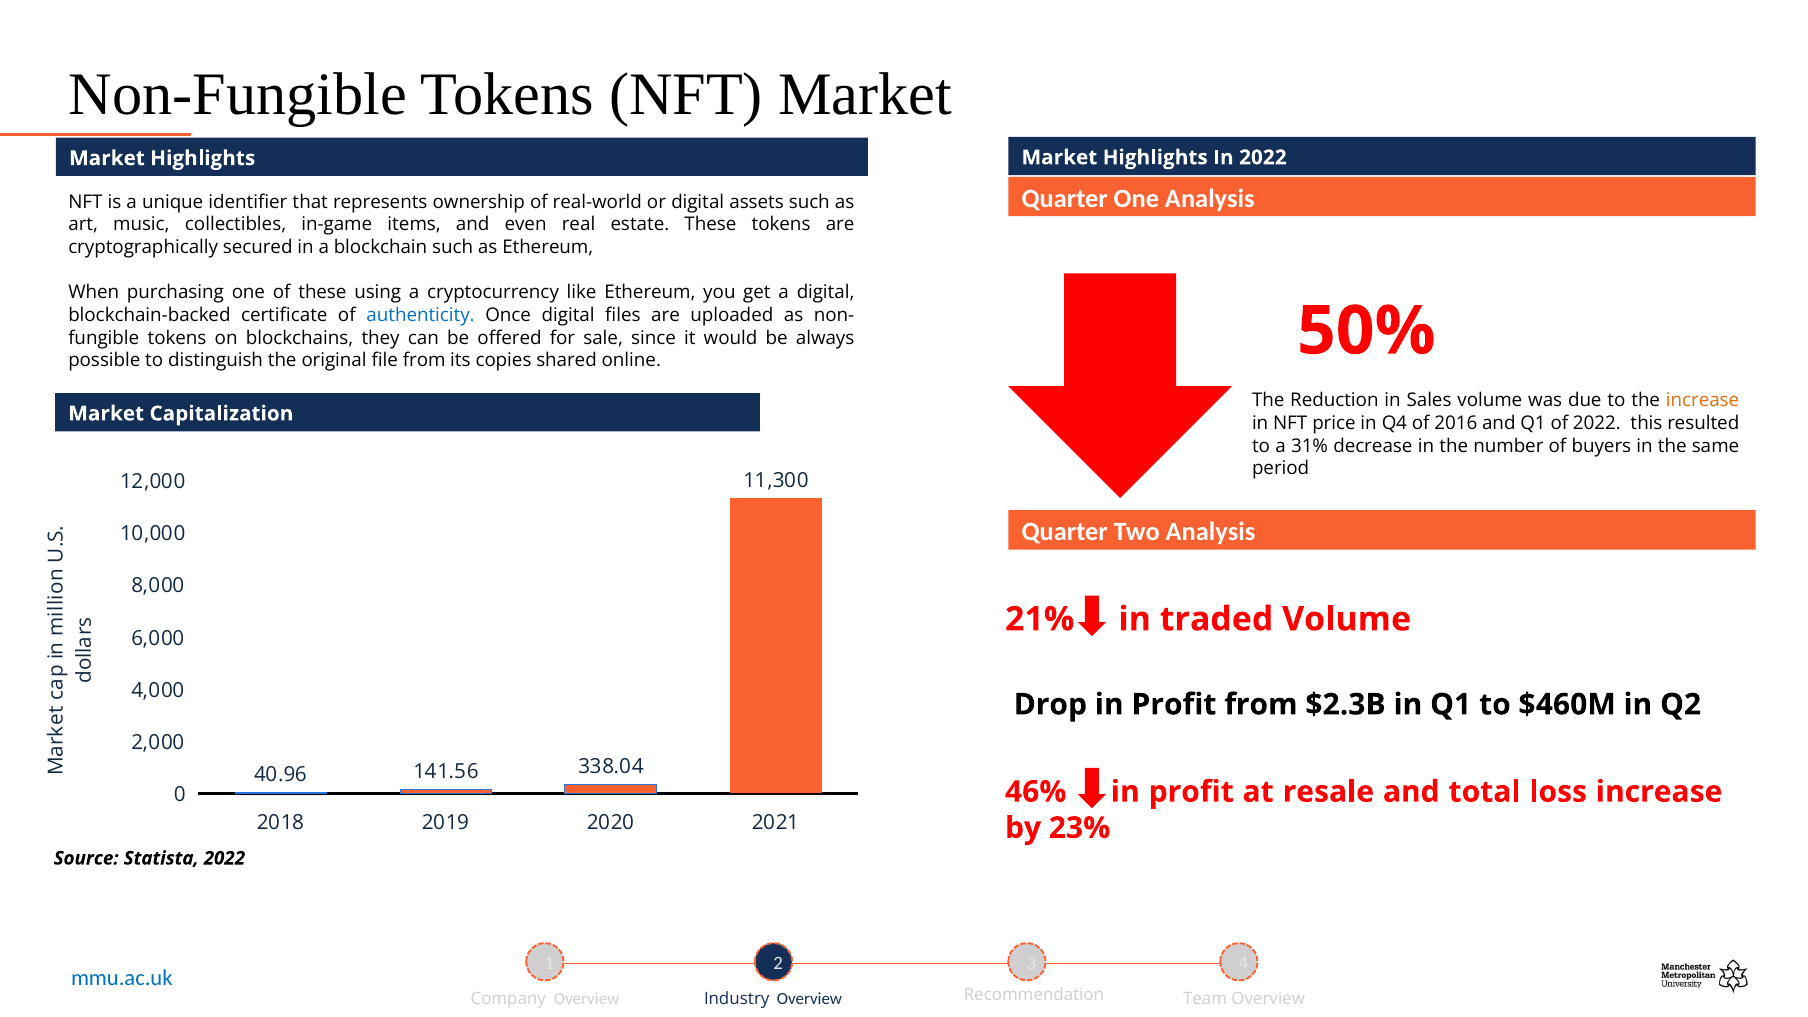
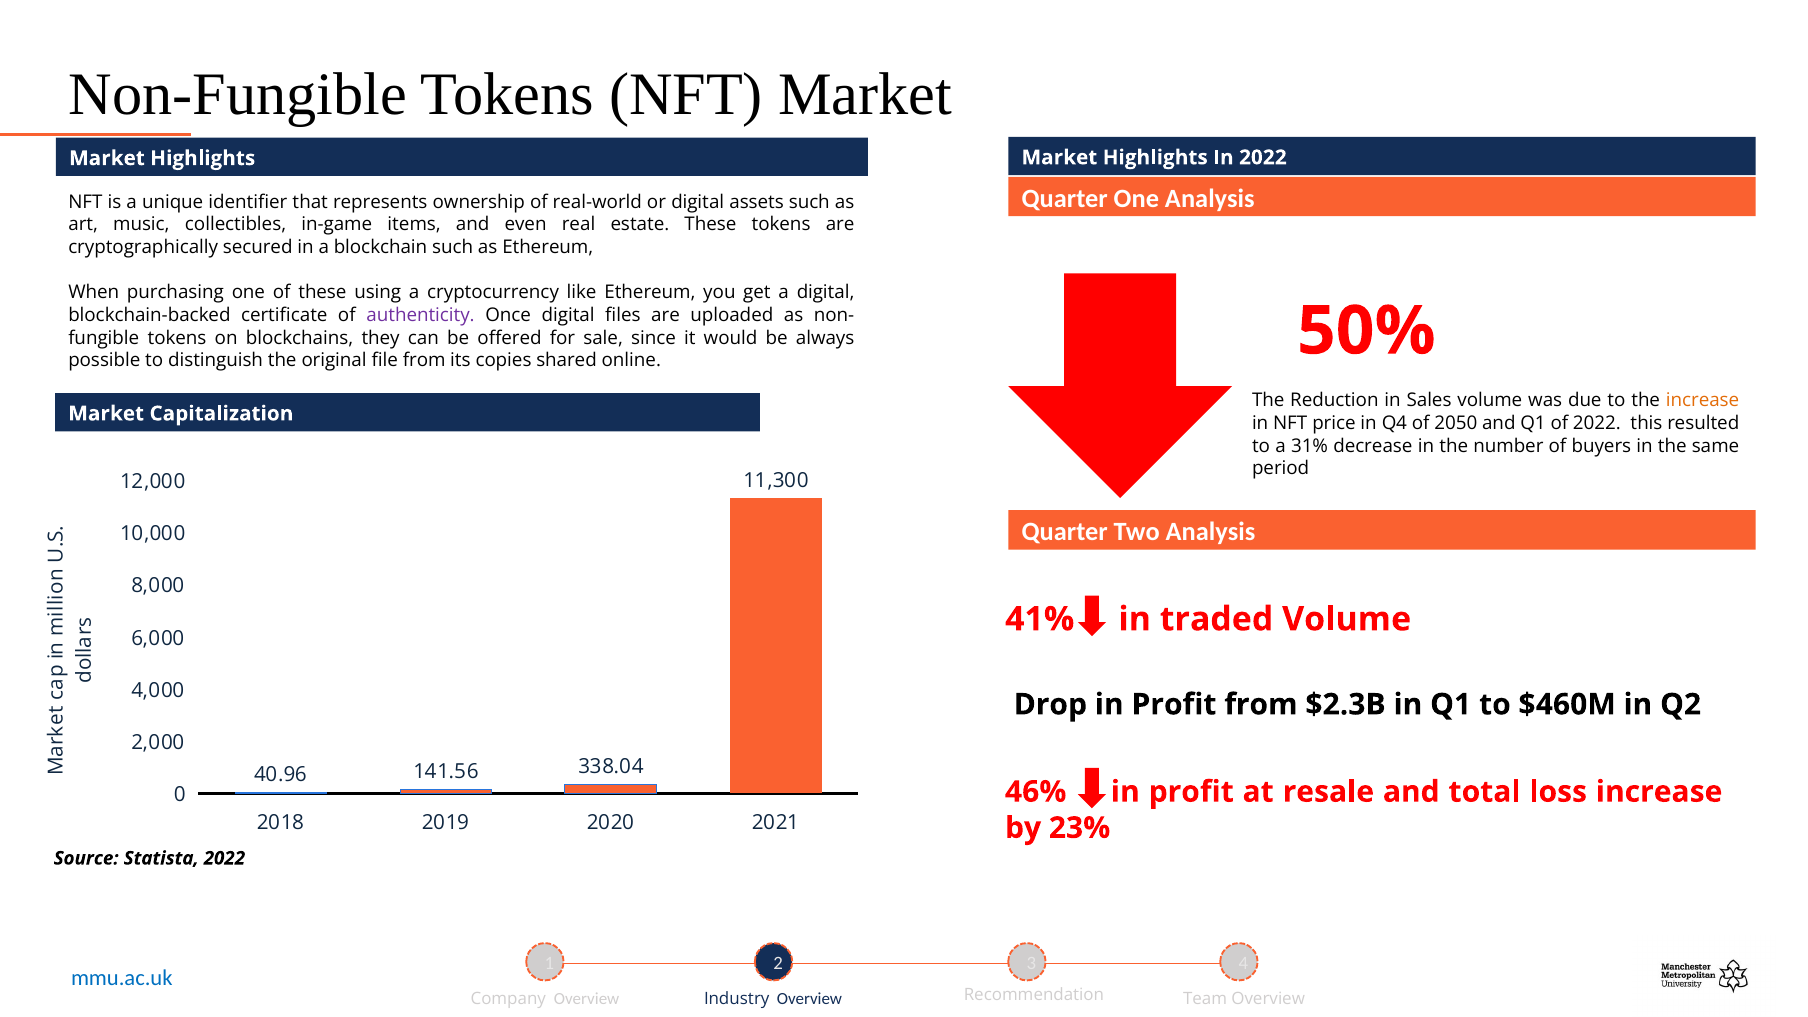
authenticity colour: blue -> purple (421, 315)
2016: 2016 -> 2050 (1456, 423)
21%: 21% -> 41% (1040, 619)
